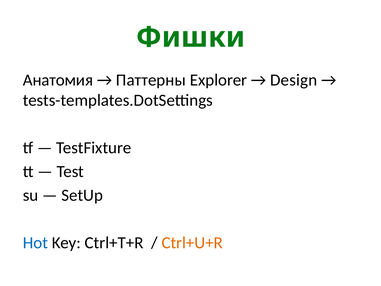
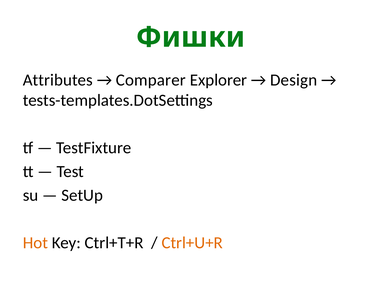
Анатомия: Анатомия -> Attributes (58, 80)
Паттерны: Паттерны -> Comparer (151, 80)
Hot colour: blue -> orange (35, 243)
